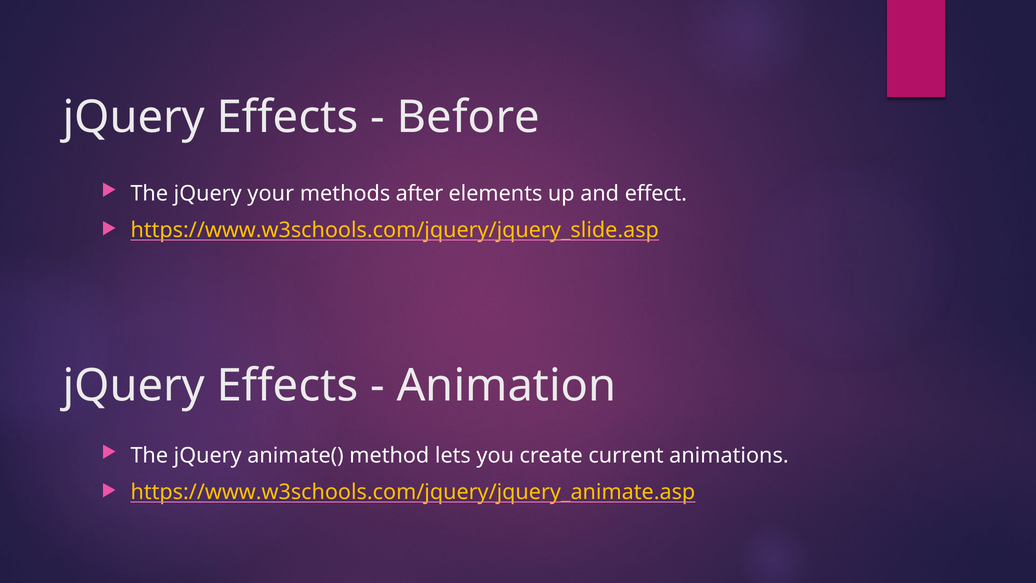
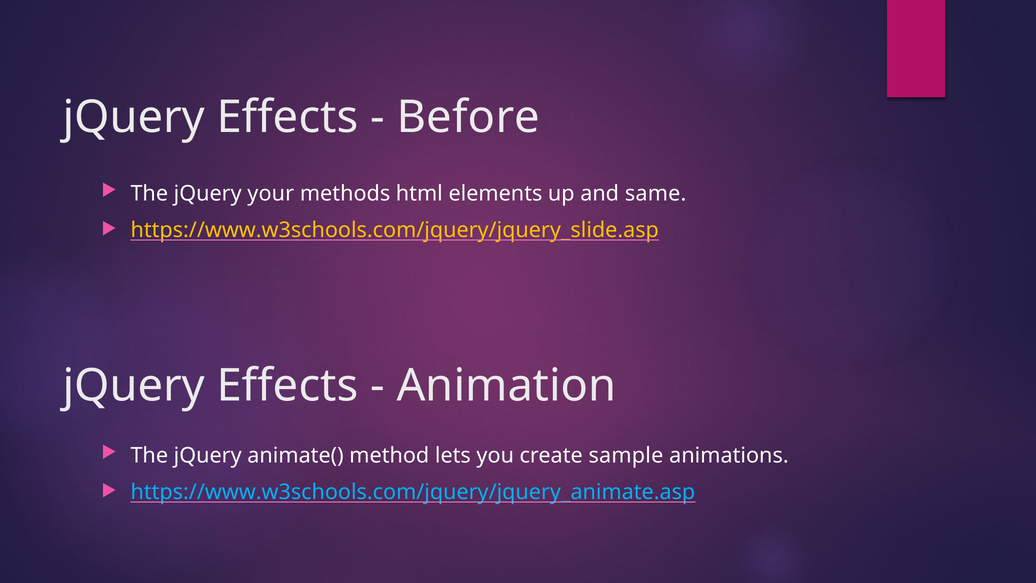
after: after -> html (419, 193)
effect: effect -> same (656, 193)
current: current -> sample (626, 455)
https://www.w3schools.com/jquery/jquery_animate.asp colour: yellow -> light blue (413, 492)
